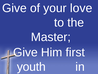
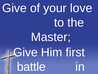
youth: youth -> battle (31, 66)
